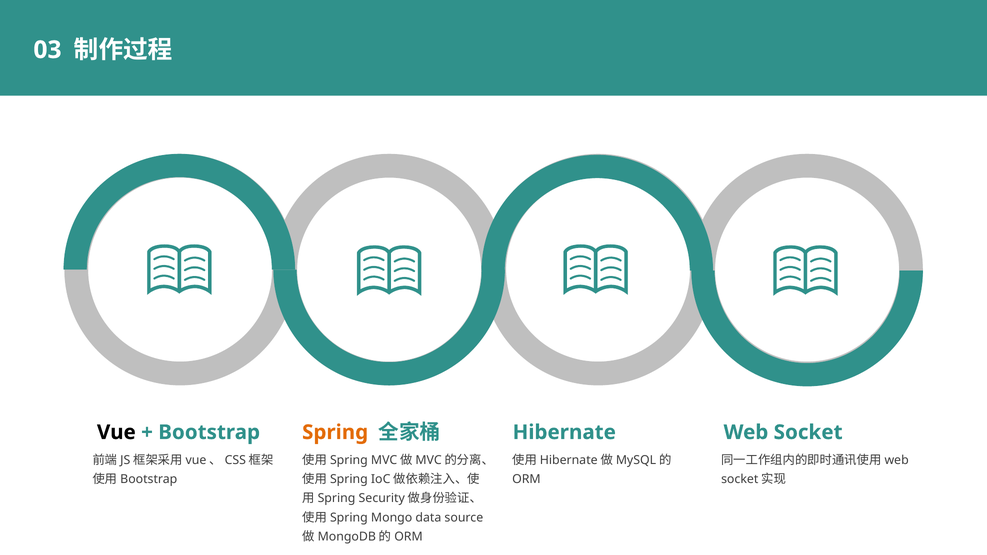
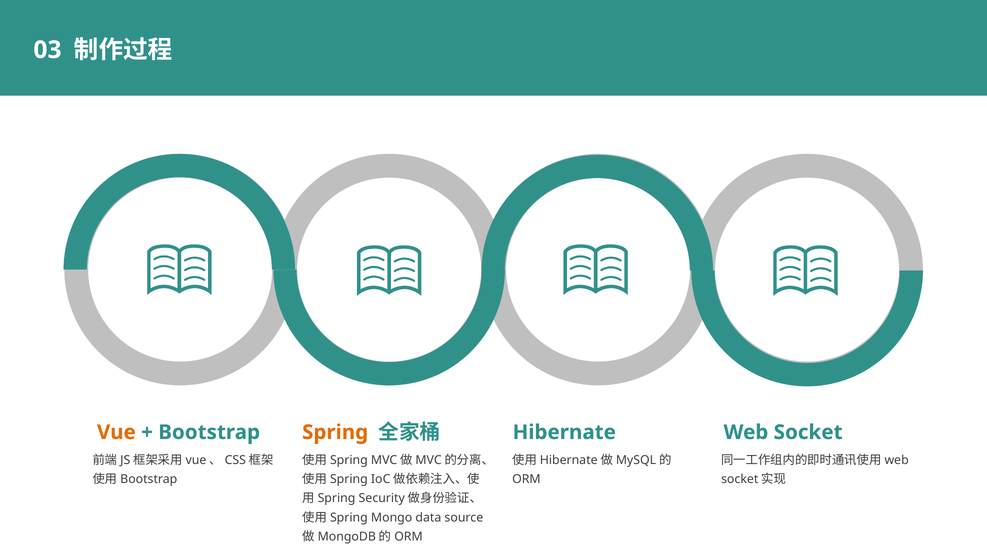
Vue colour: black -> orange (116, 432)
